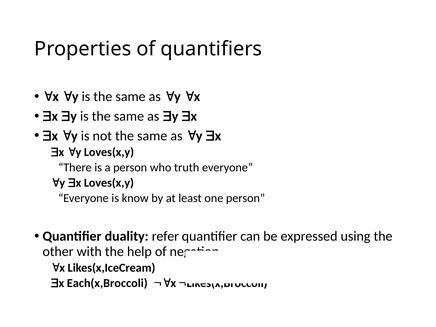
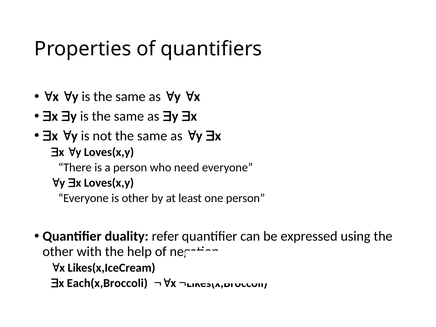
truth: truth -> need (187, 168)
is know: know -> other (135, 198)
